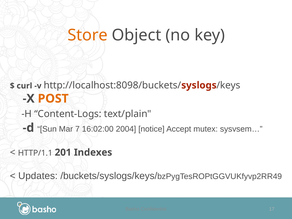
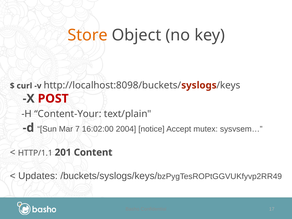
POST colour: orange -> red (53, 99)
Content-Logs: Content-Logs -> Content-Your (68, 114)
Indexes: Indexes -> Content (93, 152)
